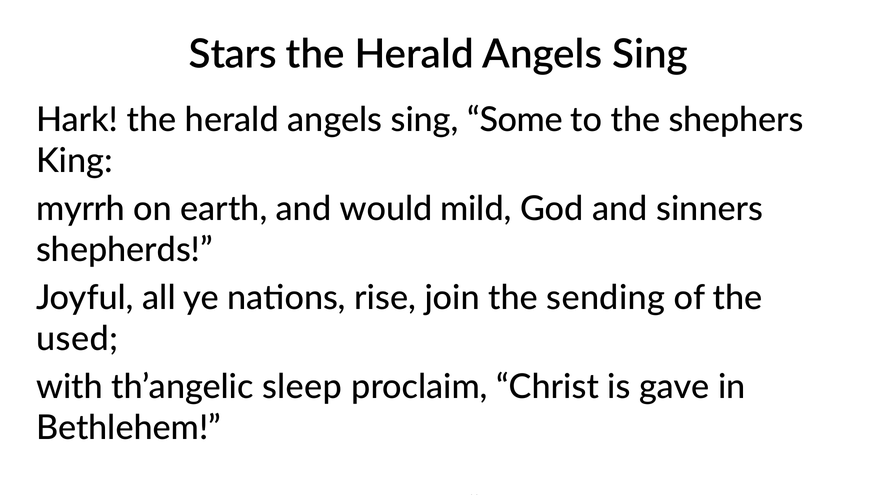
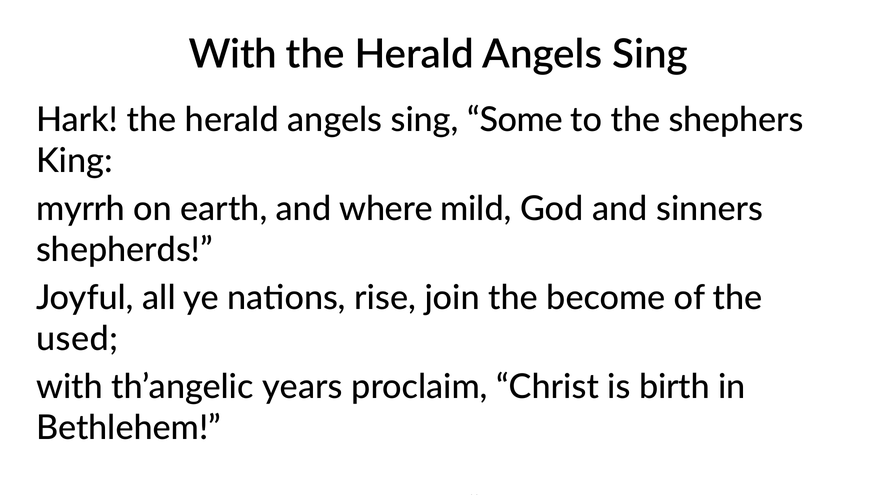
Stars: Stars -> With (233, 54)
would: would -> where (386, 209)
sending: sending -> become (606, 298)
sleep: sleep -> years (302, 387)
gave: gave -> birth (674, 387)
